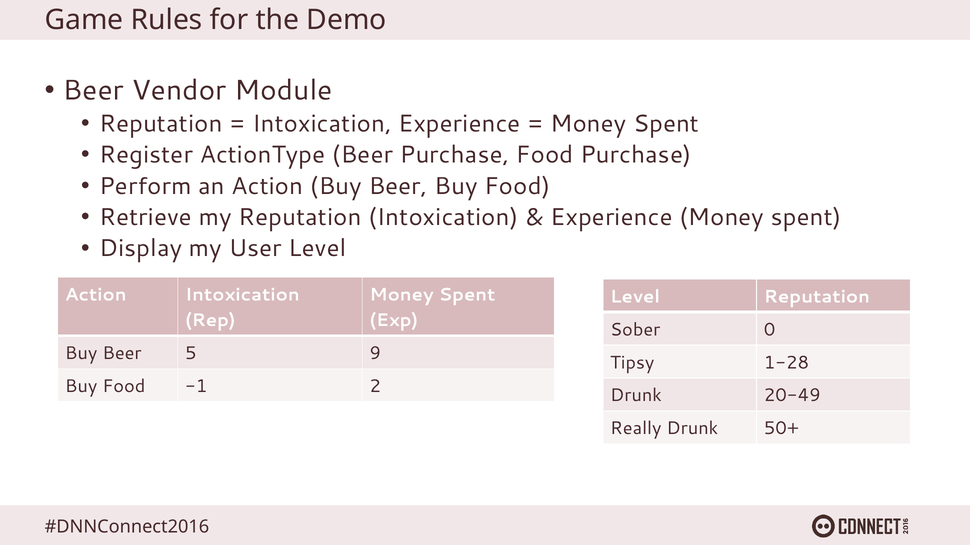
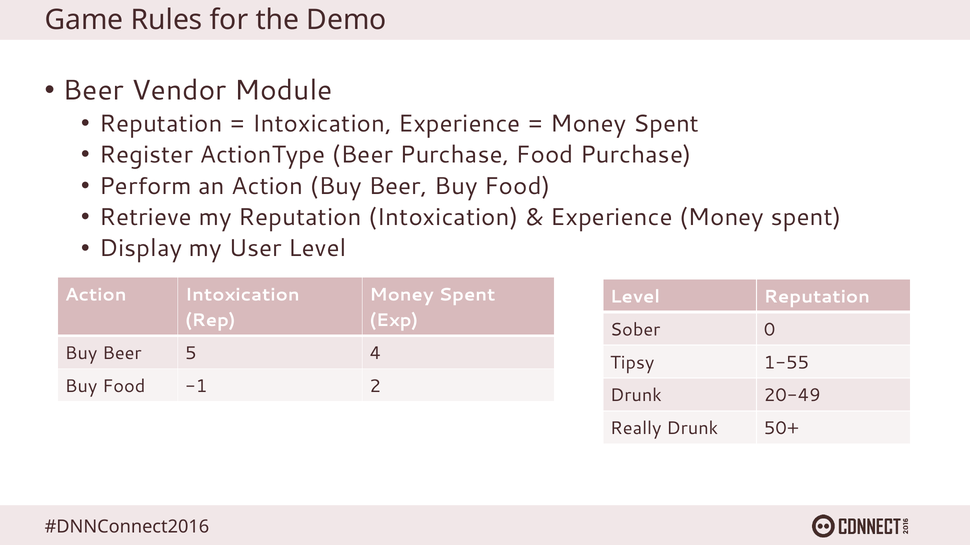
9: 9 -> 4 (375, 354)
1-28: 1-28 -> 1-55 (786, 363)
